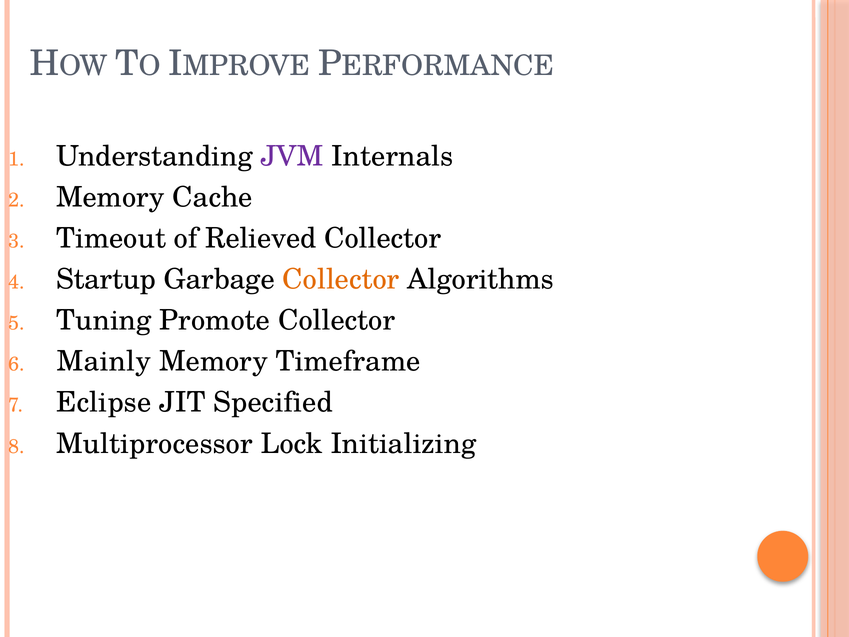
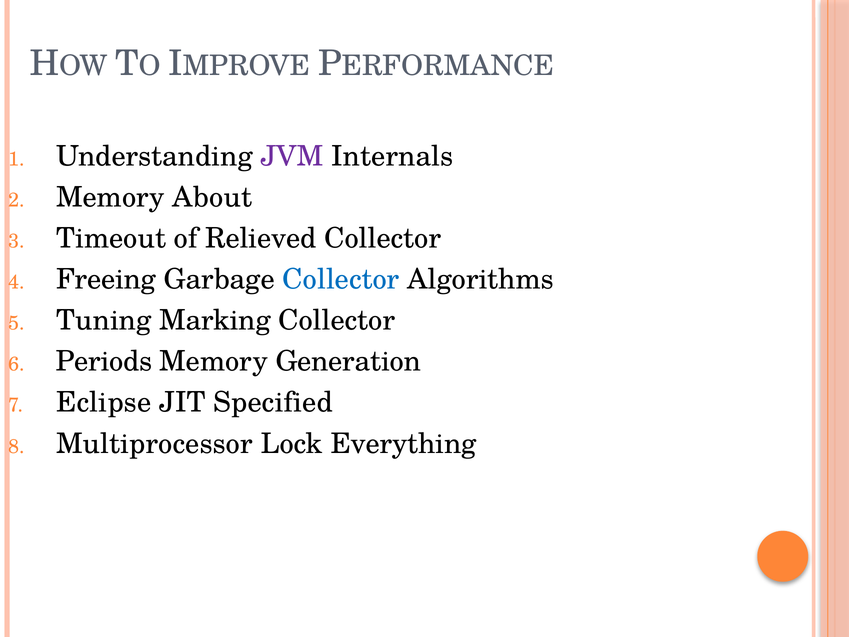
Cache: Cache -> About (212, 197)
Startup: Startup -> Freeing (106, 279)
Collector colour: orange -> blue (341, 279)
Promote: Promote -> Marking (215, 320)
Mainly: Mainly -> Periods (104, 361)
Timeframe: Timeframe -> Generation (348, 361)
Initializing: Initializing -> Everything (403, 444)
